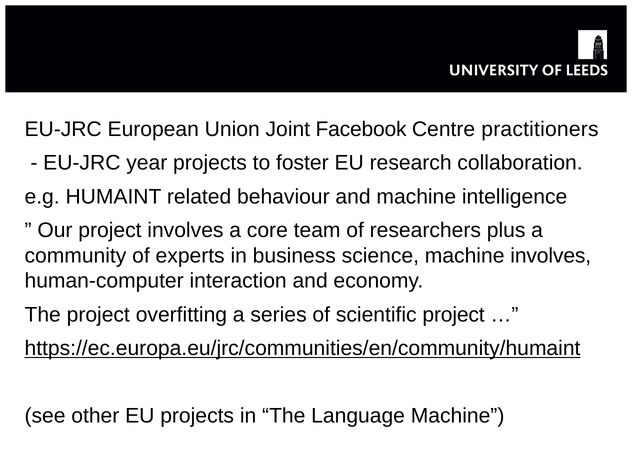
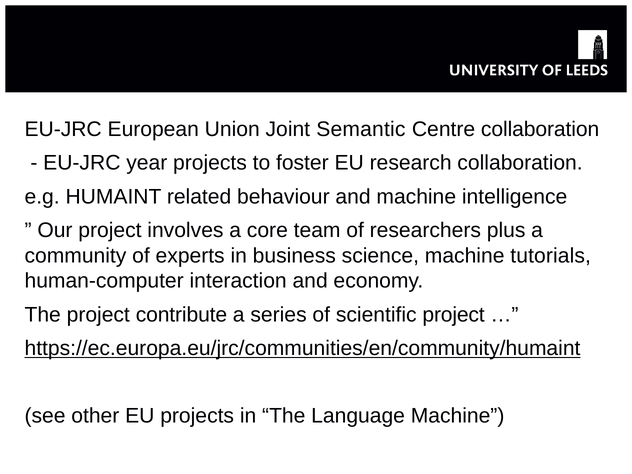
Facebook: Facebook -> Semantic (361, 129)
Centre practitioners: practitioners -> collaboration (540, 129)
machine involves: involves -> tutorials (551, 256)
overfitting: overfitting -> contribute (181, 315)
